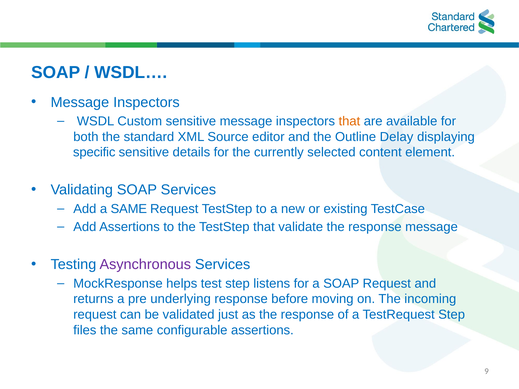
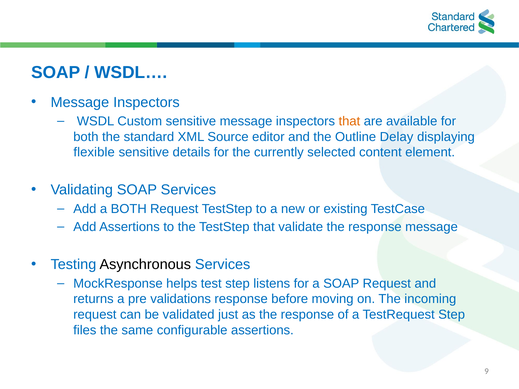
specific: specific -> flexible (94, 152)
a SAME: SAME -> BOTH (129, 209)
Asynchronous colour: purple -> black (145, 265)
underlying: underlying -> validations (181, 299)
